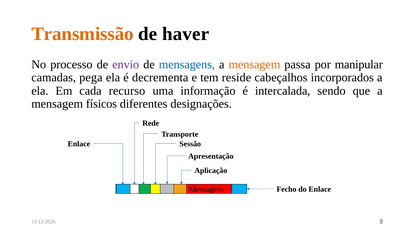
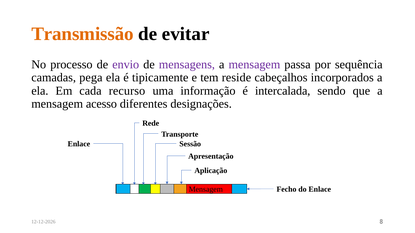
haver: haver -> evitar (186, 34)
mensagens colour: blue -> purple (187, 65)
mensagem colour: orange -> purple (254, 65)
manipular: manipular -> sequência (359, 65)
decrementa: decrementa -> tipicamente (160, 78)
físicos: físicos -> acesso (101, 104)
